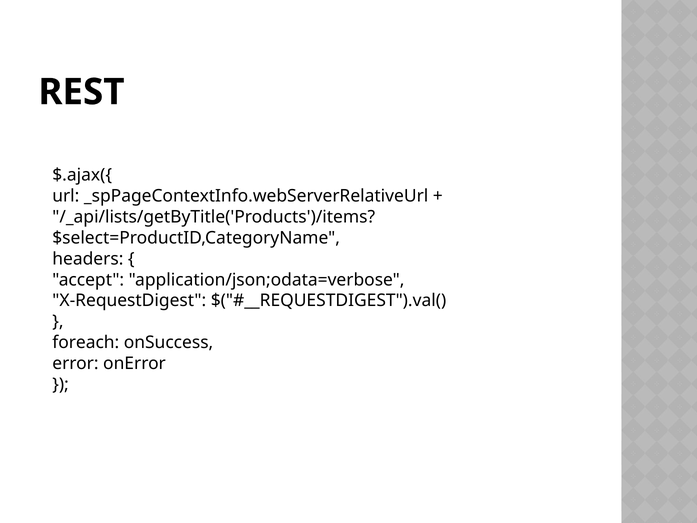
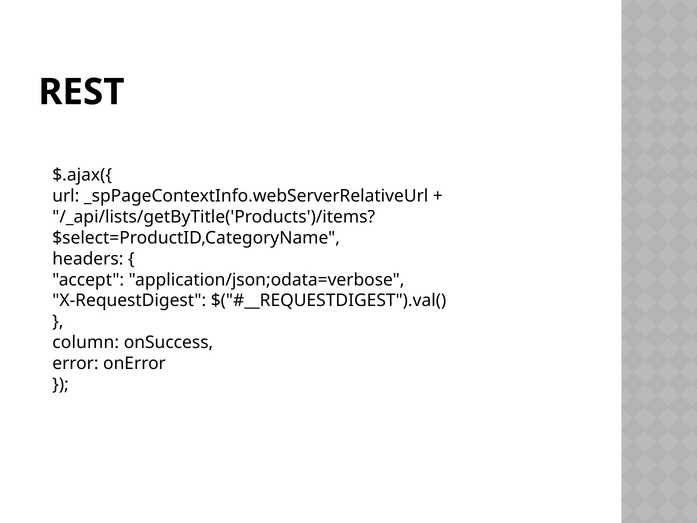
foreach: foreach -> column (86, 342)
